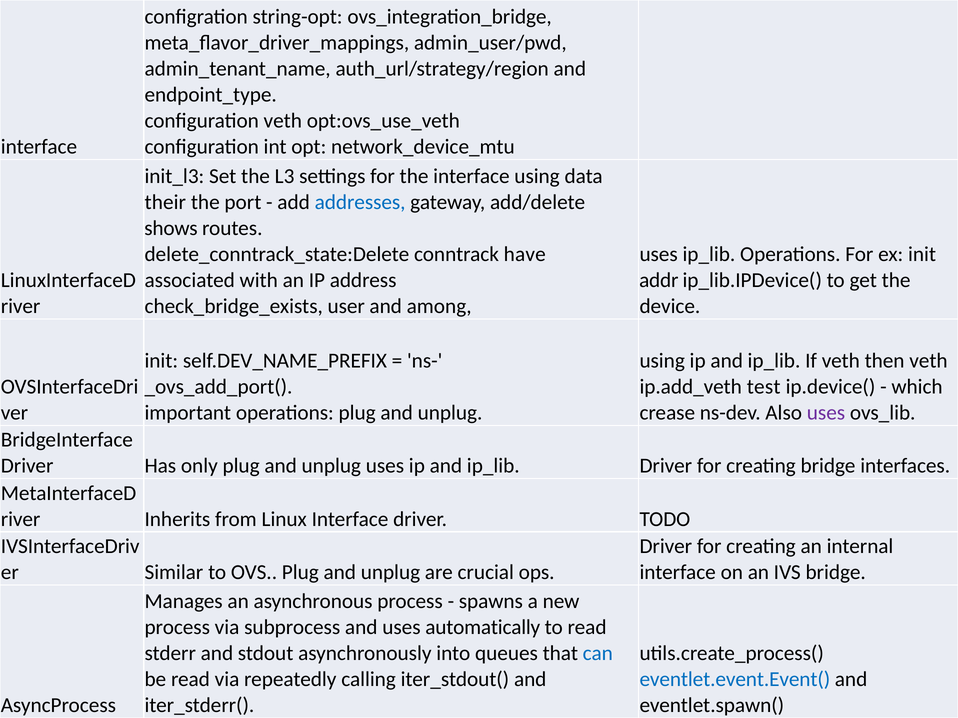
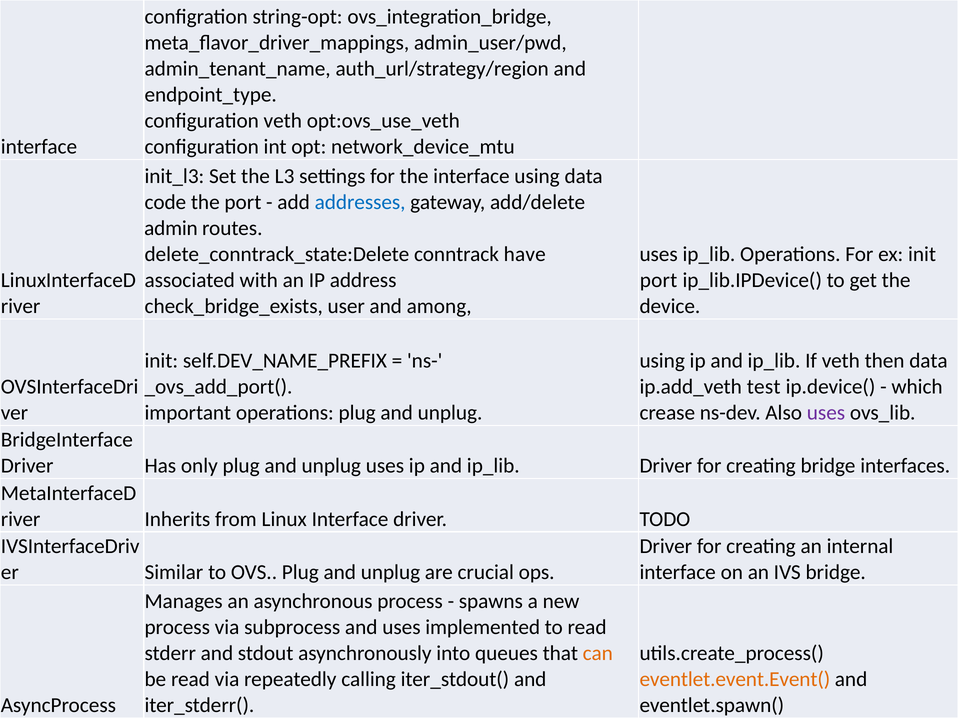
their: their -> code (165, 202)
shows: shows -> admin (171, 228)
addr: addr -> port (659, 281)
then veth: veth -> data (928, 361)
automatically: automatically -> implemented (483, 628)
can colour: blue -> orange (598, 654)
eventlet.event.Event( colour: blue -> orange (735, 680)
